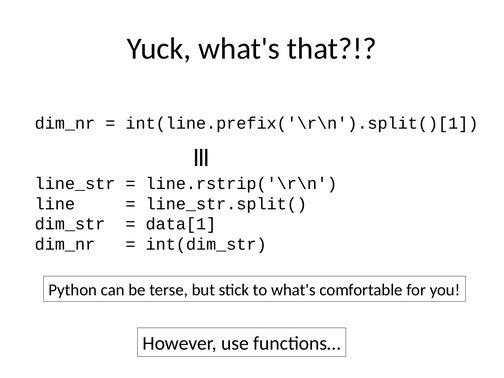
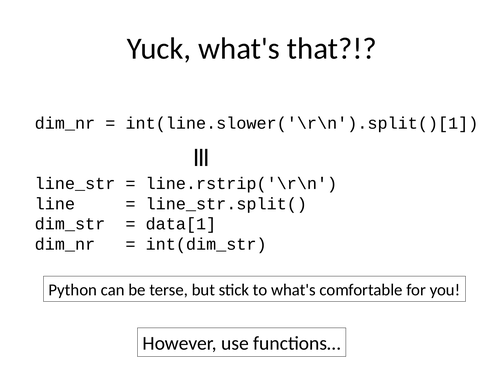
int(line.prefix('\r\n').split()[1: int(line.prefix('\r\n').split()[1 -> int(line.slower('\r\n').split()[1 (302, 123)
